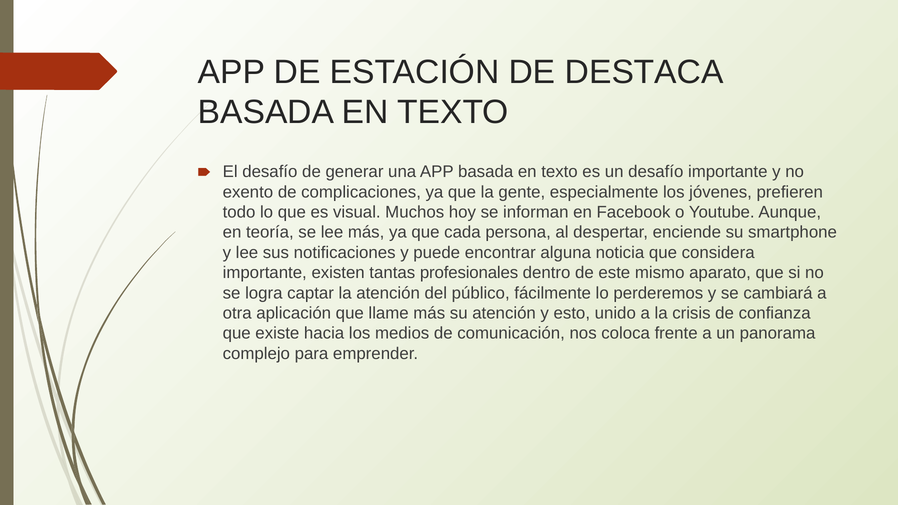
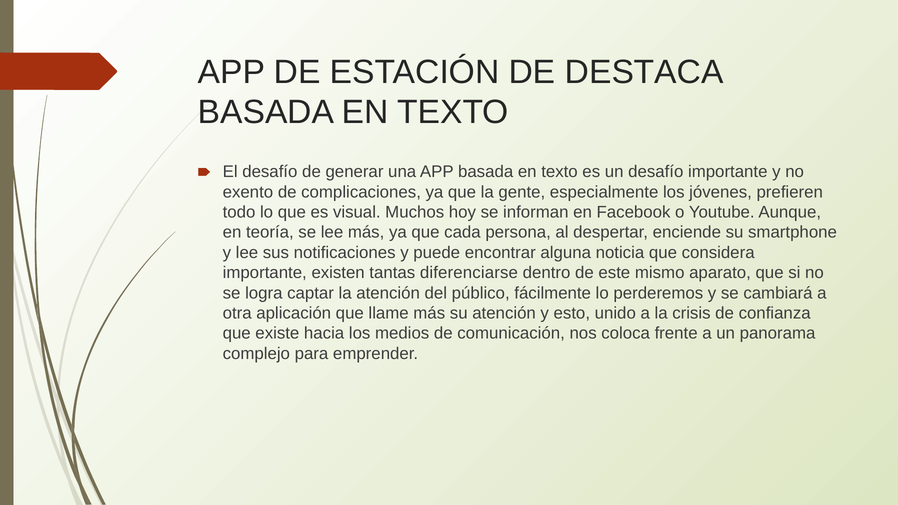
profesionales: profesionales -> diferenciarse (469, 273)
